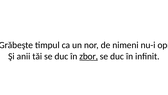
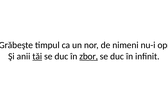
tăi underline: none -> present (37, 56)
